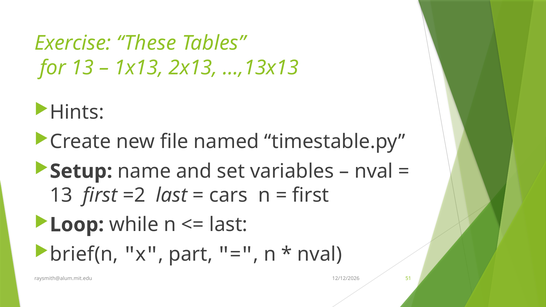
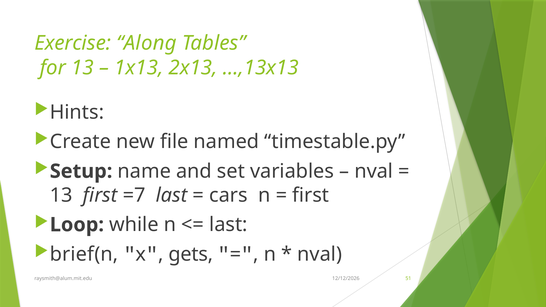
These: These -> Along (147, 43)
=2: =2 -> =7 (134, 195)
part: part -> gets (191, 254)
